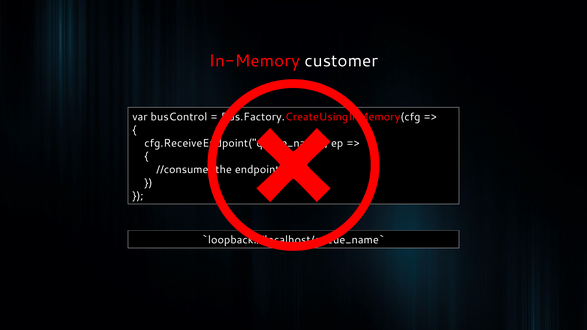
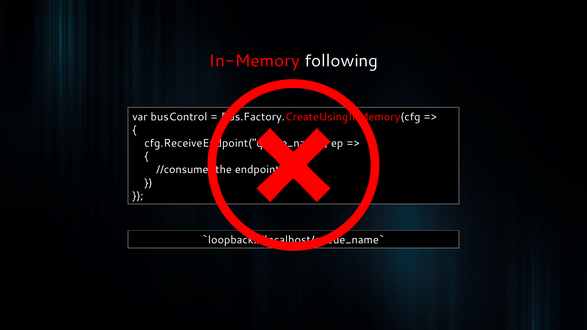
customer: customer -> following (341, 61)
